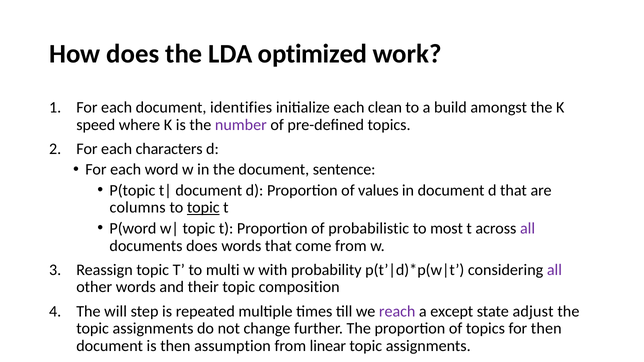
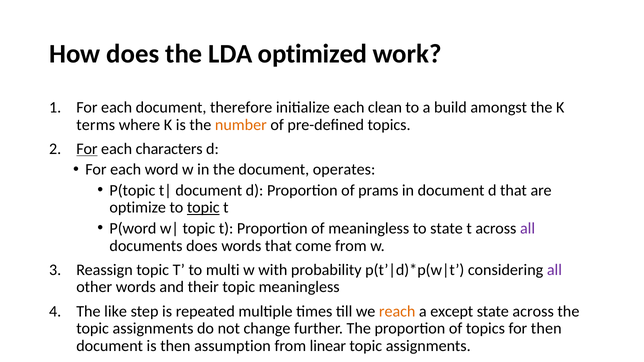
identifies: identifies -> therefore (241, 107)
speed: speed -> terms (96, 125)
number colour: purple -> orange (241, 125)
For underline: none -> present (87, 149)
sentence: sentence -> operates (344, 170)
values: values -> prams (378, 190)
columns: columns -> optimize (138, 208)
of probabilistic: probabilistic -> meaningless (369, 228)
to most: most -> state (447, 228)
topic composition: composition -> meaningless (299, 287)
will: will -> like (116, 311)
reach colour: purple -> orange (397, 311)
state adjust: adjust -> across (533, 311)
